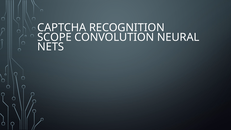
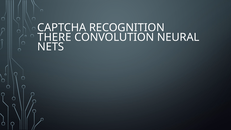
SCOPE: SCOPE -> THERE (54, 37)
